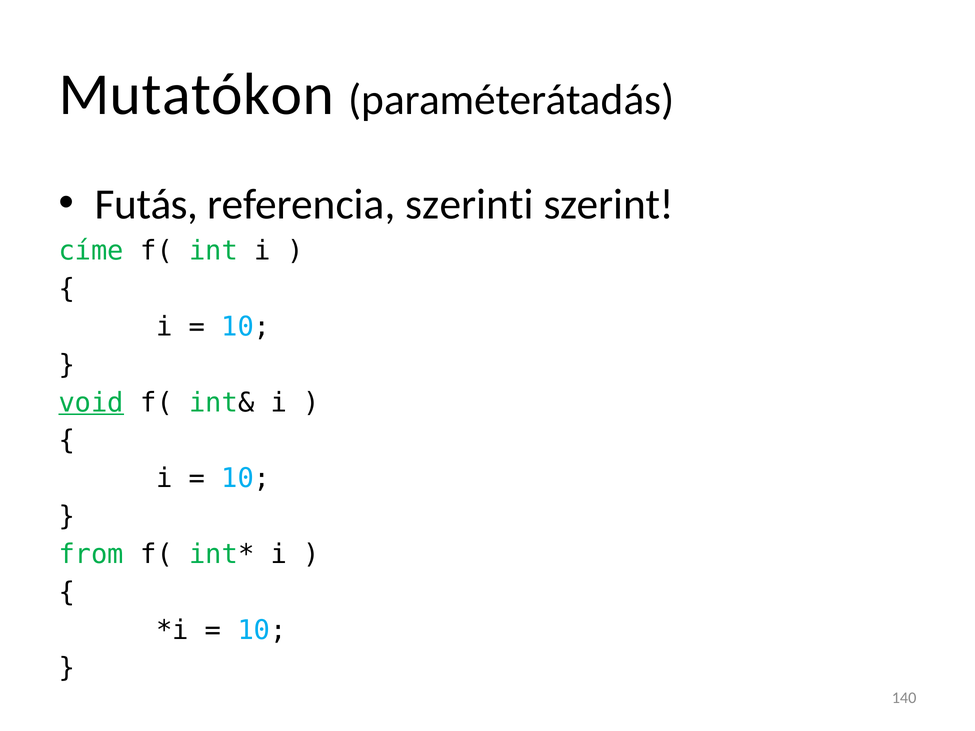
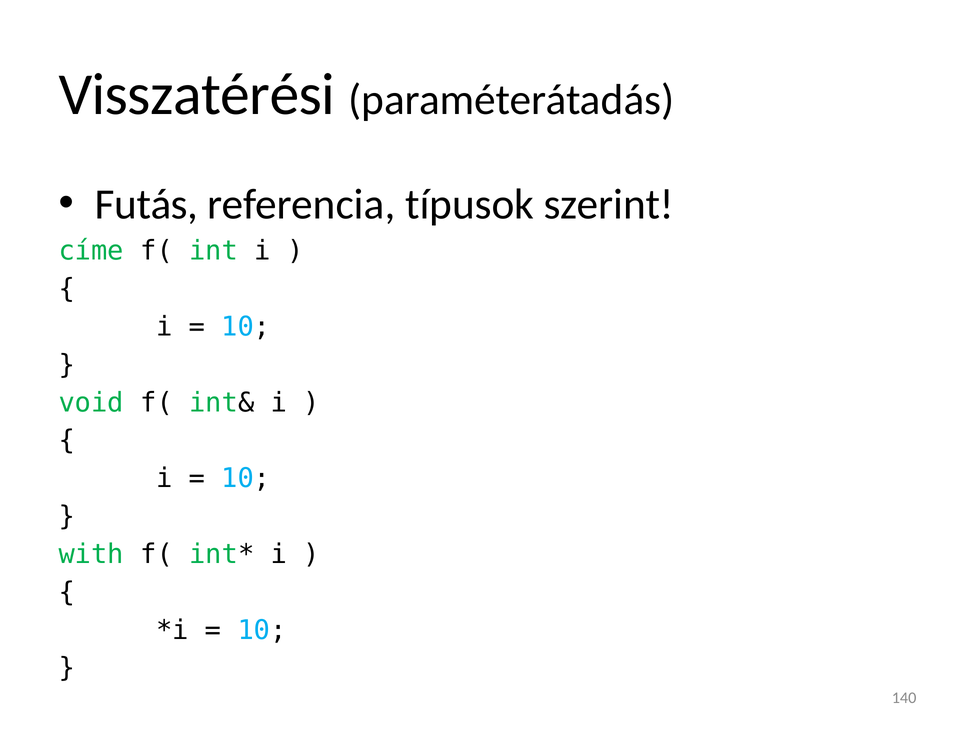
Mutatókon: Mutatókon -> Visszatérési (197, 94)
szerinti: szerinti -> típusok (470, 205)
void underline: present -> none (91, 403)
from: from -> with (91, 554)
